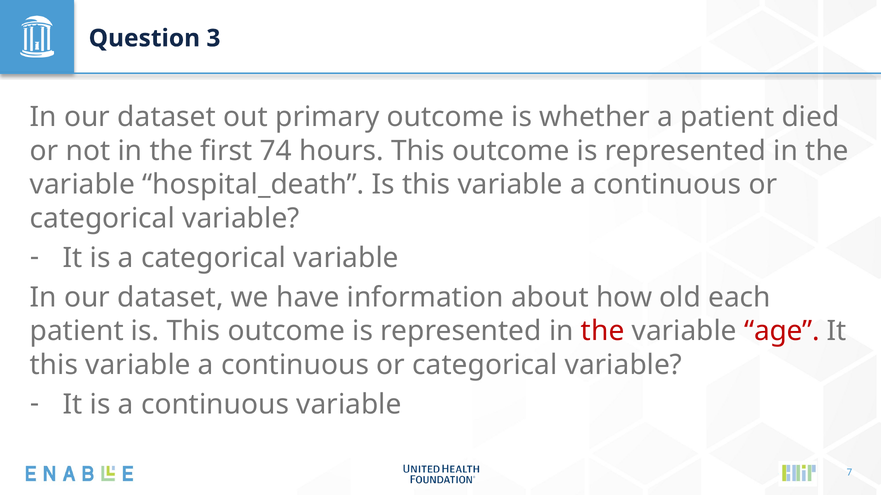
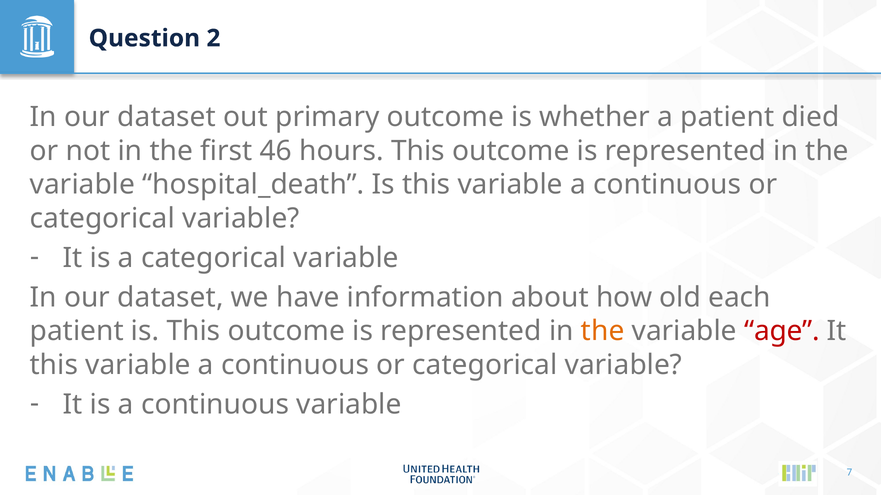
3: 3 -> 2 (213, 38)
74: 74 -> 46 (276, 151)
the colour: red -> orange (603, 332)
